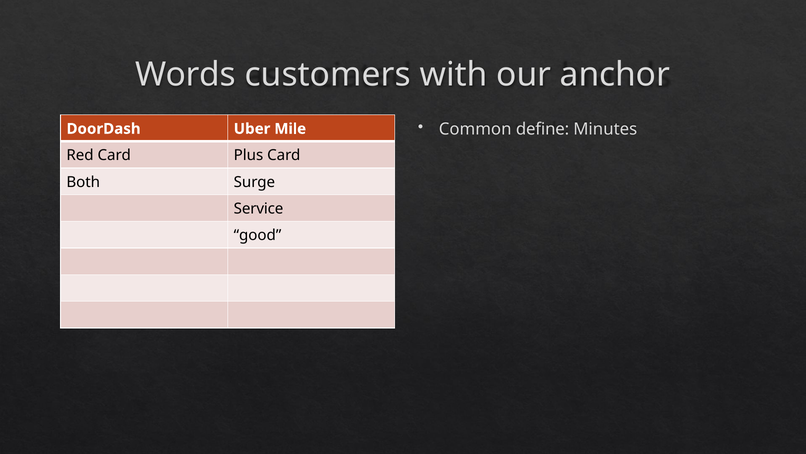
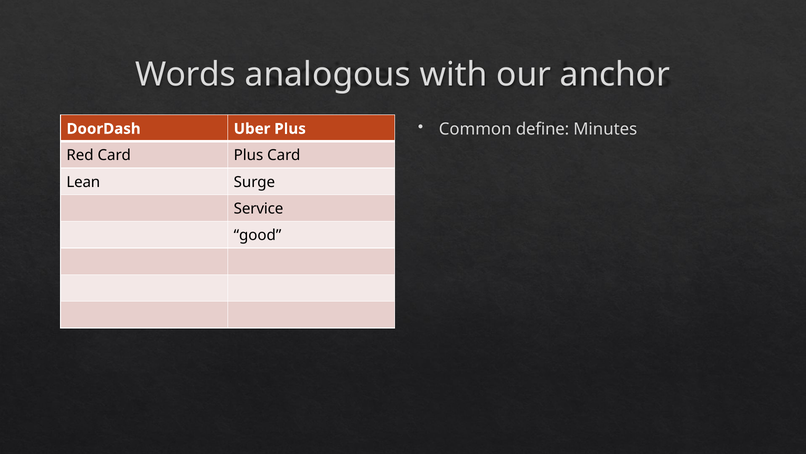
customers: customers -> analogous (328, 75)
Uber Mile: Mile -> Plus (290, 129)
Both: Both -> Lean (83, 182)
